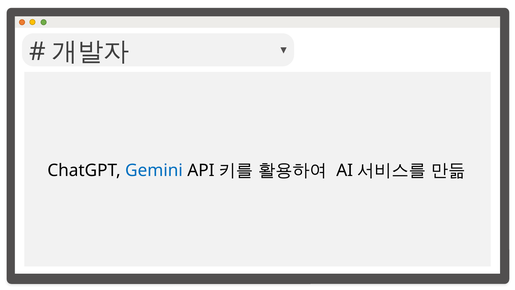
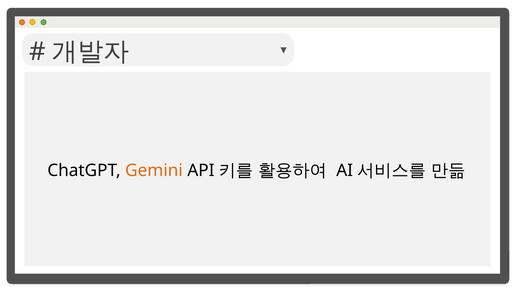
Gemini colour: blue -> orange (154, 170)
